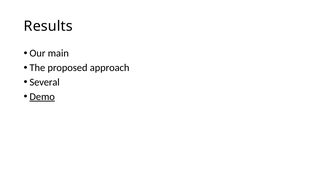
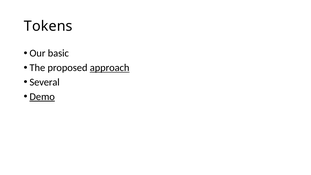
Results: Results -> Tokens (48, 26)
main: main -> basic (58, 53)
approach underline: none -> present (110, 68)
